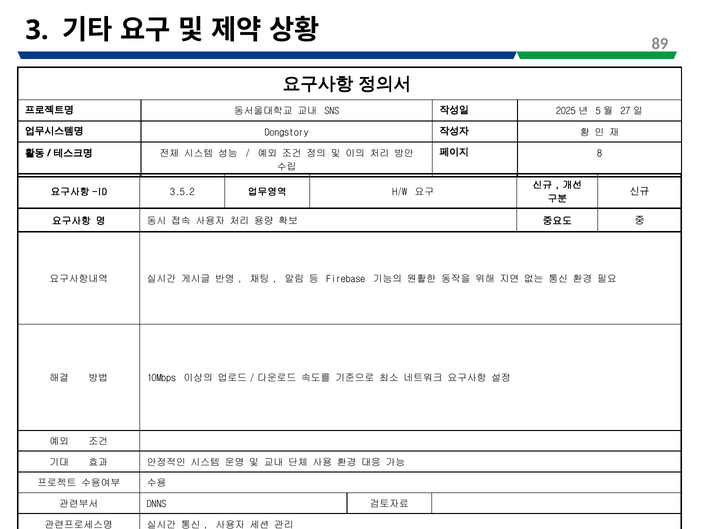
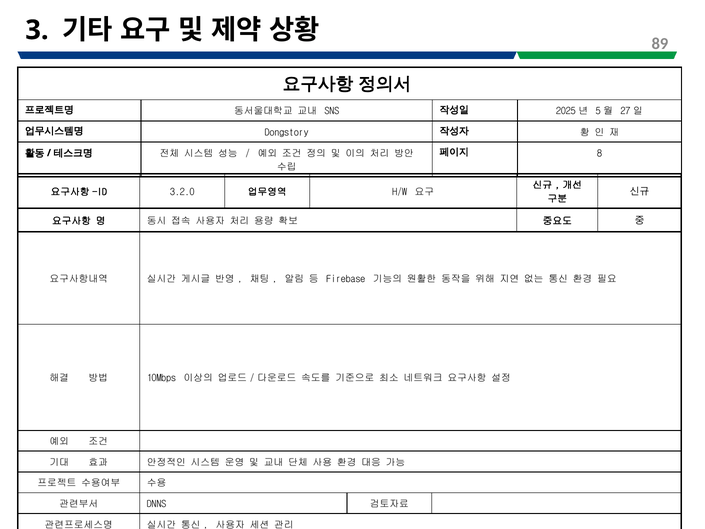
3.5.2: 3.5.2 -> 3.2.0 (182, 192)
